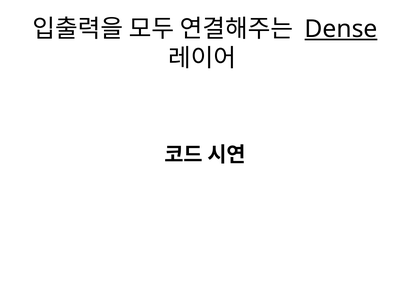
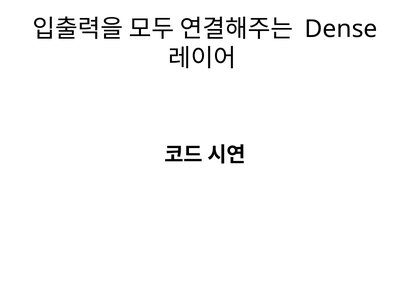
Dense underline: present -> none (341, 29)
